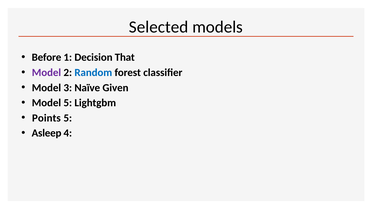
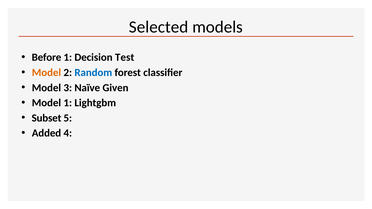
That: That -> Test (125, 57)
Model colour: purple -> orange (46, 73)
Model 5: 5 -> 1 (68, 103)
Points: Points -> Subset (47, 118)
Asleep: Asleep -> Added (46, 133)
